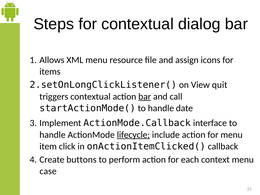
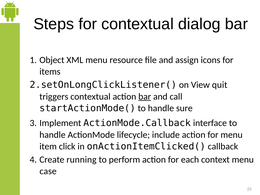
Allows: Allows -> Object (52, 60)
date: date -> sure (184, 108)
lifecycle underline: present -> none (133, 135)
buttons: buttons -> running (81, 160)
